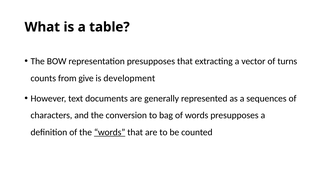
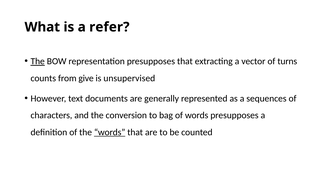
table: table -> refer (109, 27)
The underline: none -> present (38, 61)
development: development -> unsupervised (129, 78)
